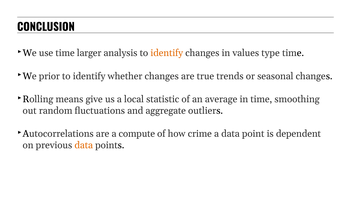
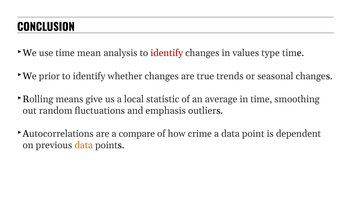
larger: larger -> mean (89, 53)
identify colour: orange -> red (167, 53)
aggregate: aggregate -> emphasis (166, 111)
compute: compute -> compare (137, 134)
